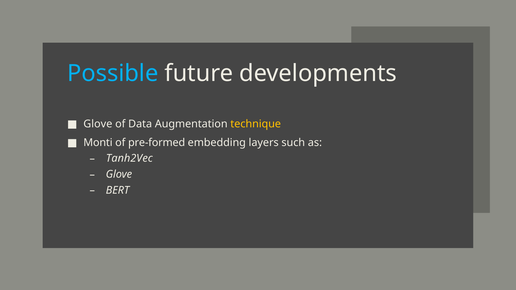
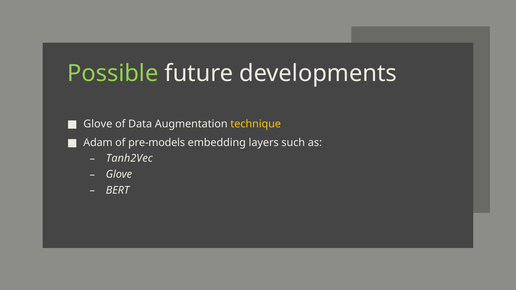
Possible colour: light blue -> light green (113, 74)
Monti: Monti -> Adam (98, 143)
pre-formed: pre-formed -> pre-models (157, 143)
